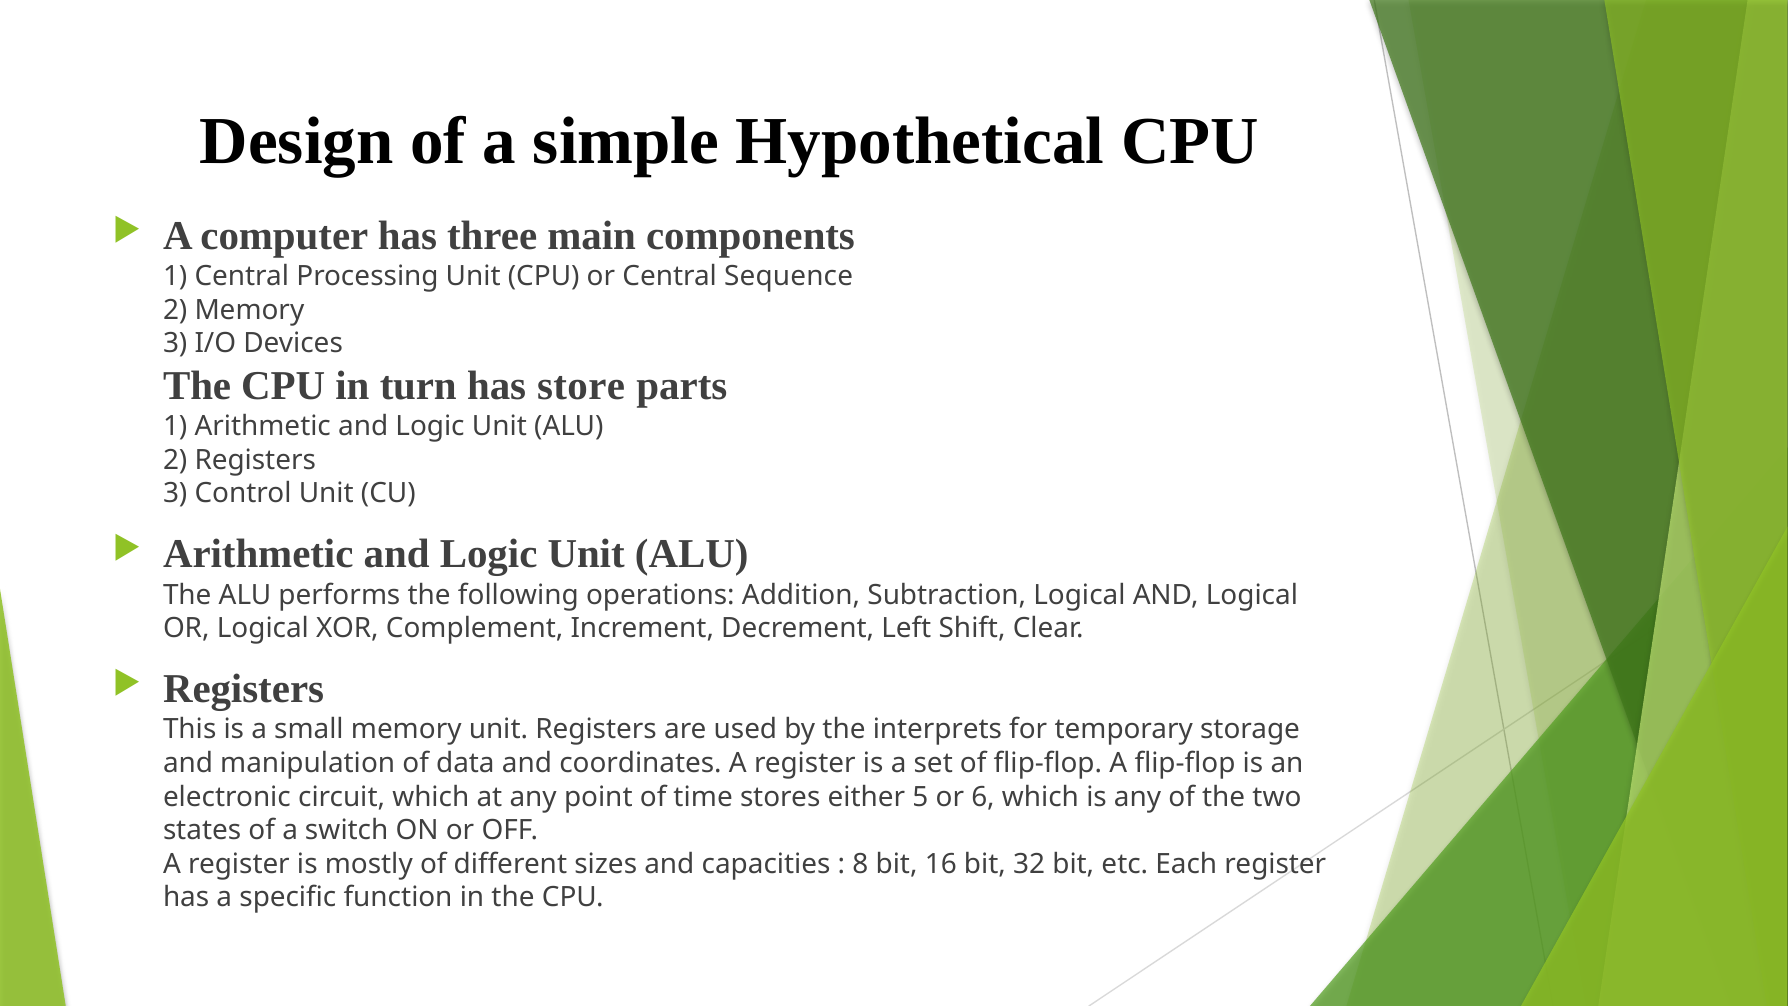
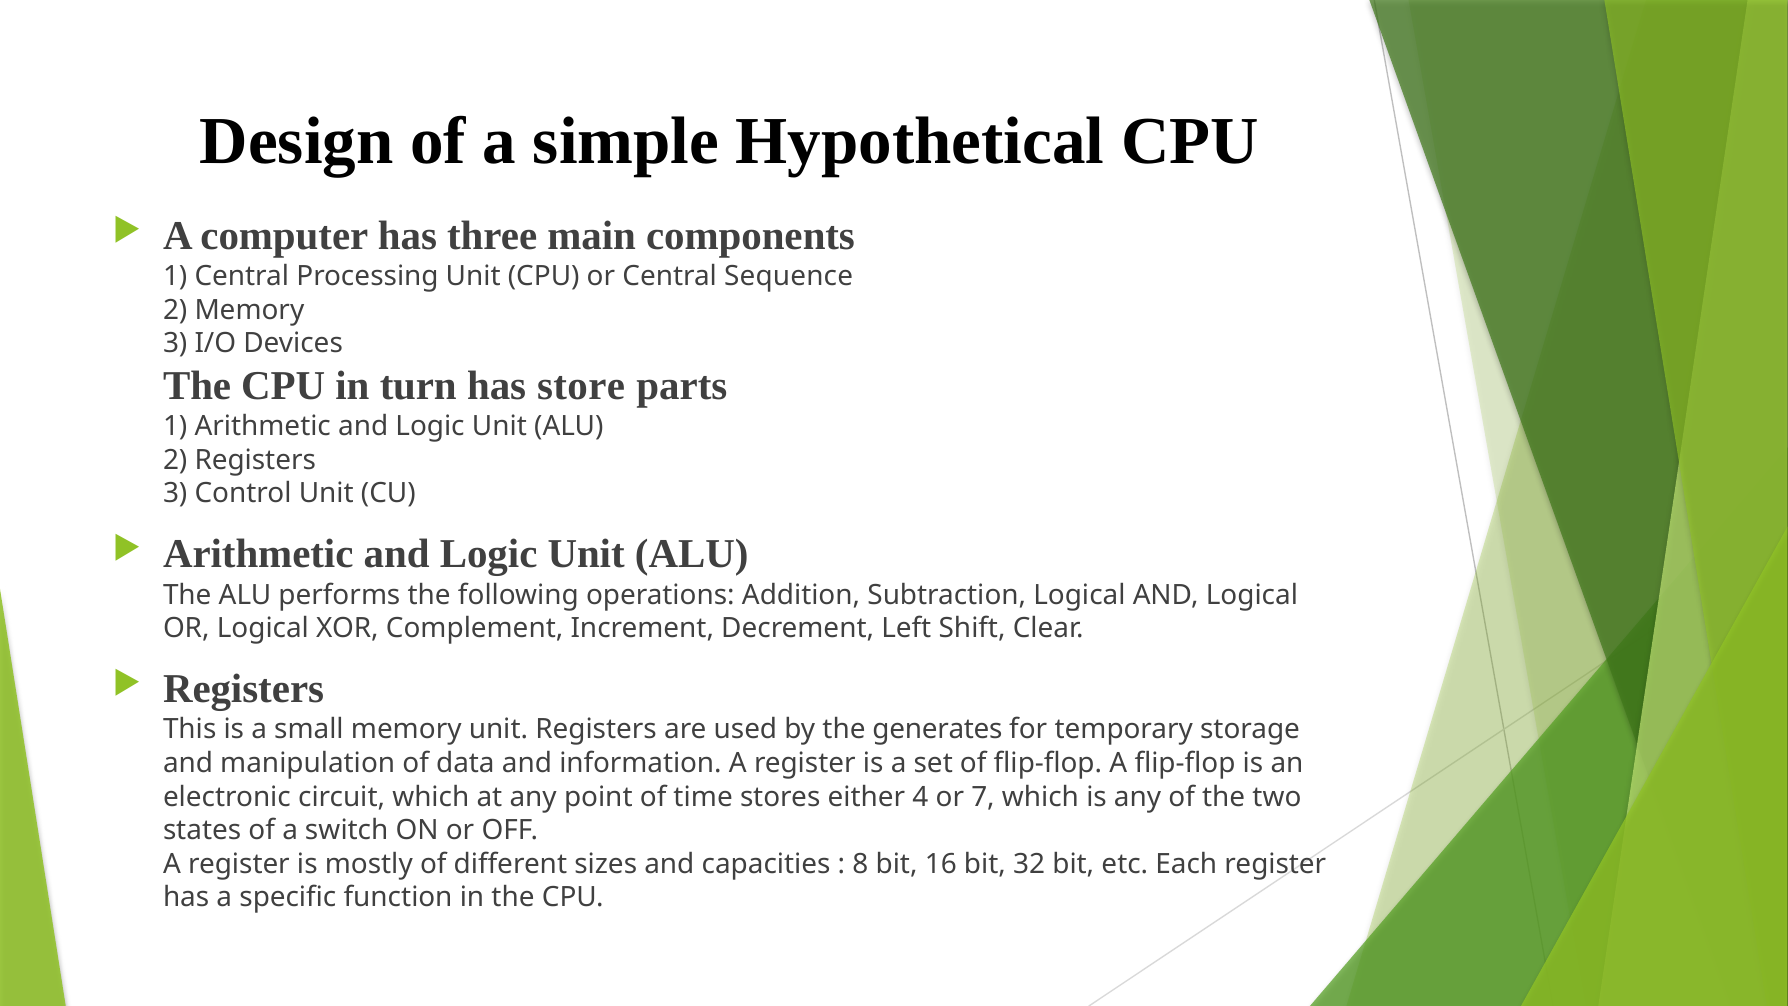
interprets: interprets -> generates (938, 730)
coordinates: coordinates -> information (640, 763)
5: 5 -> 4 (920, 797)
6: 6 -> 7 (983, 797)
